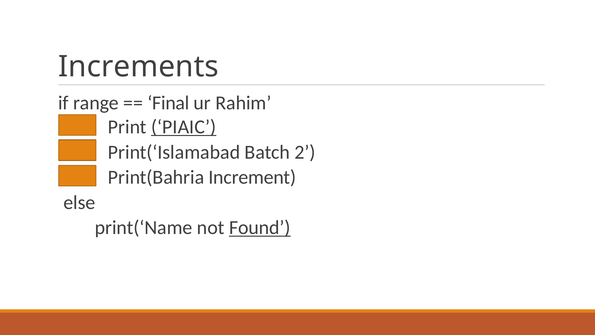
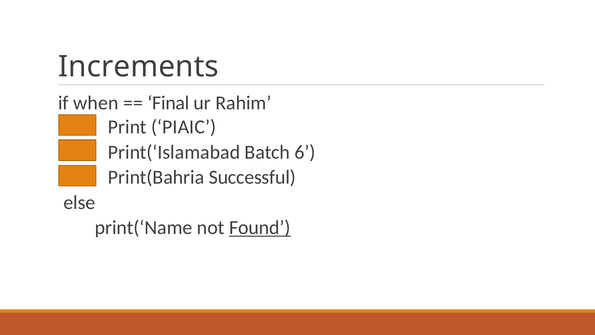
range: range -> when (96, 103)
PIAIC underline: present -> none (184, 127)
2: 2 -> 6 (305, 152)
Increment: Increment -> Successful (252, 177)
